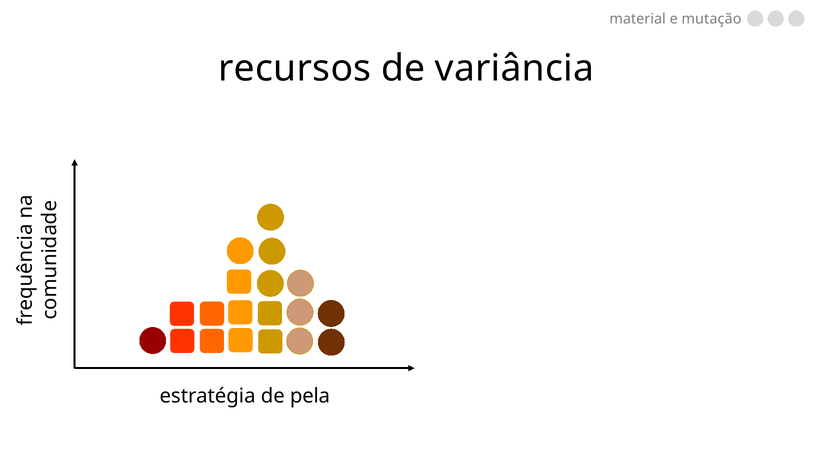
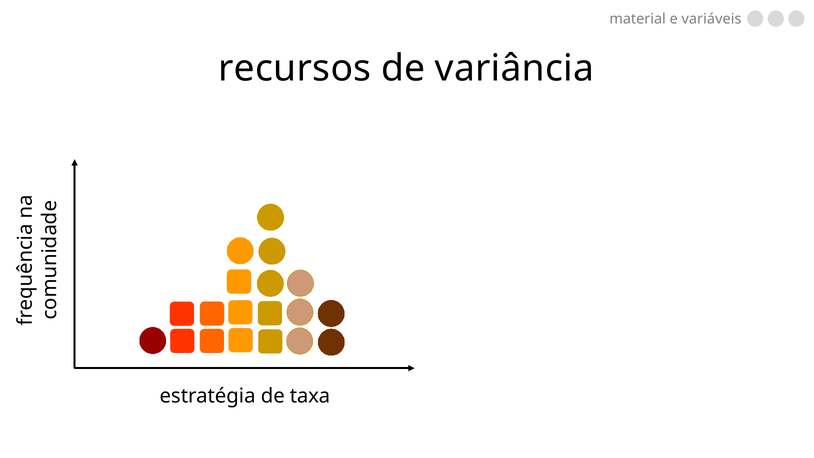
mutação: mutação -> variáveis (712, 19)
pela: pela -> taxa (310, 396)
